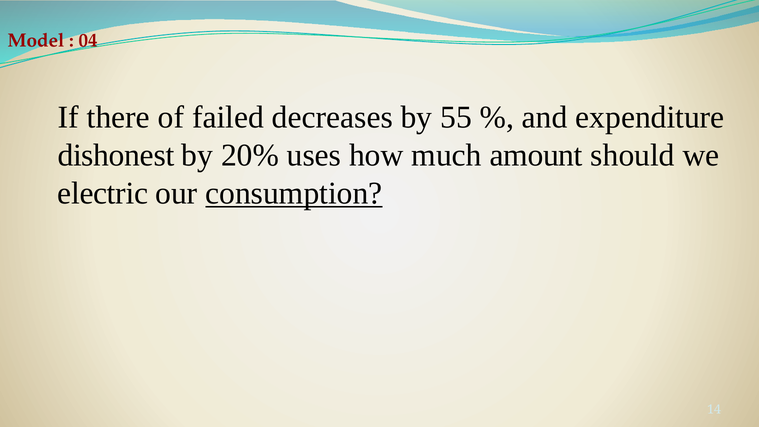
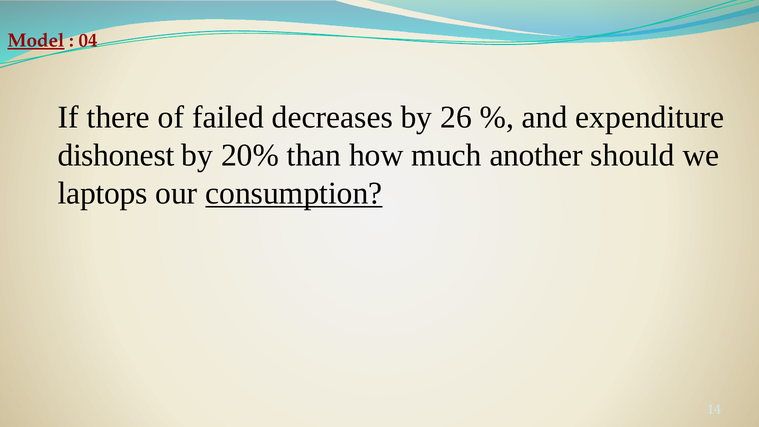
Model underline: none -> present (36, 41)
55: 55 -> 26 (456, 117)
uses: uses -> than (314, 155)
amount: amount -> another (536, 155)
electric: electric -> laptops (103, 193)
